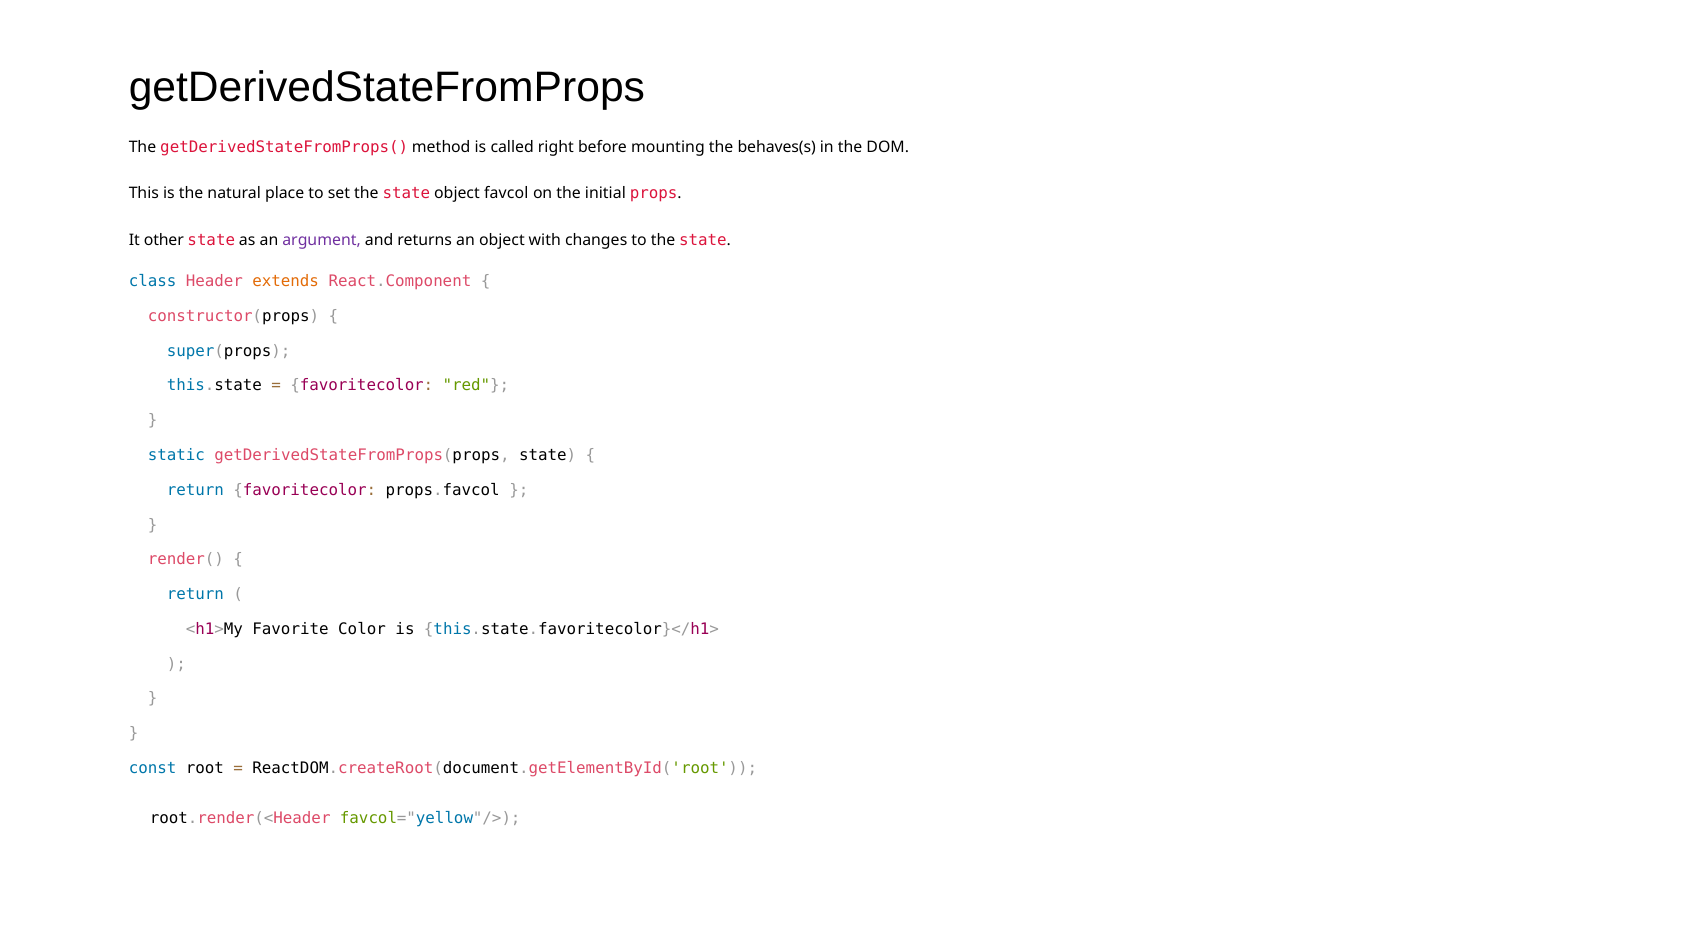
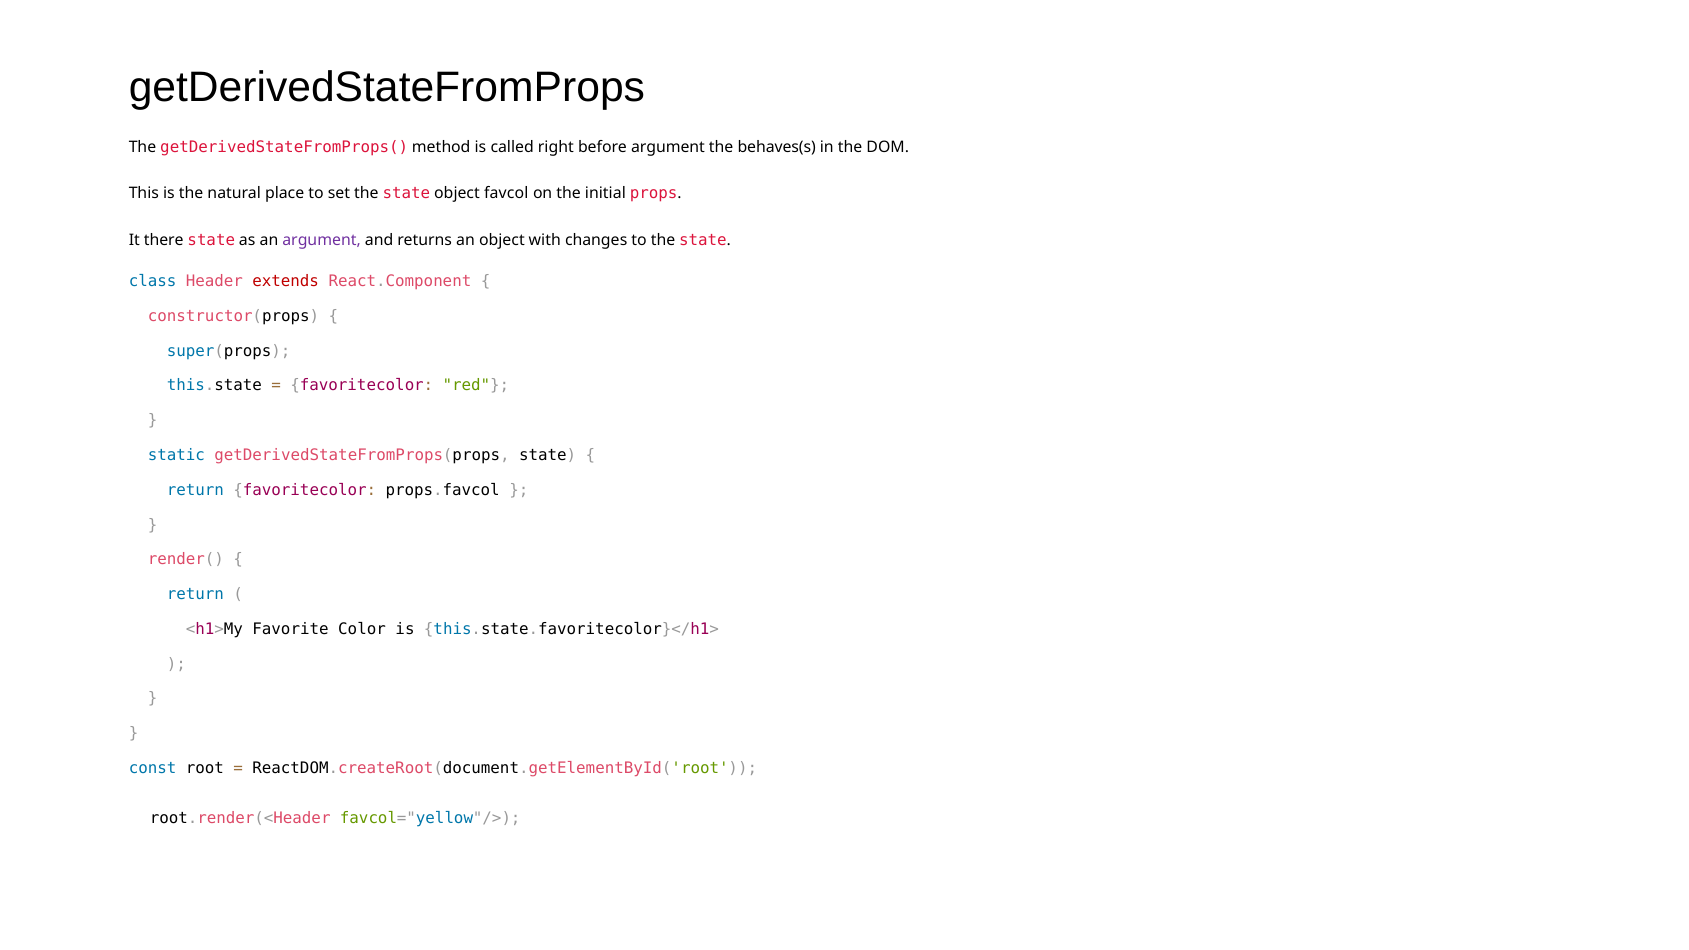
before mounting: mounting -> argument (668, 147)
other: other -> there (164, 240)
extends colour: orange -> red (286, 281)
